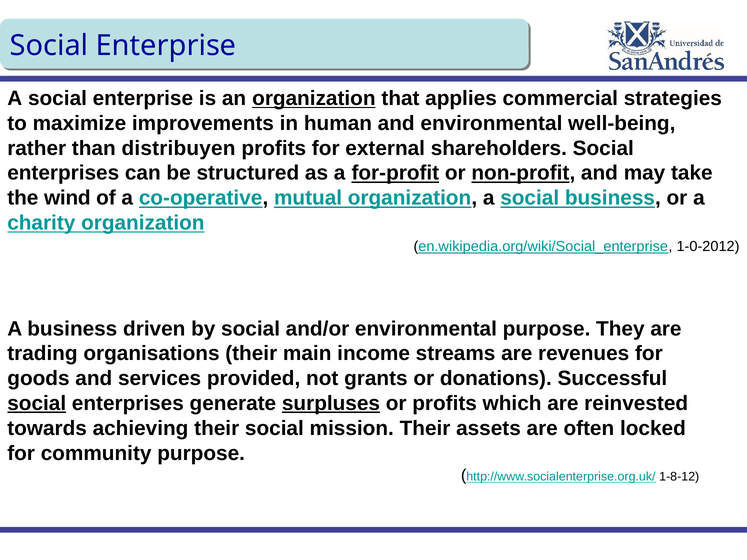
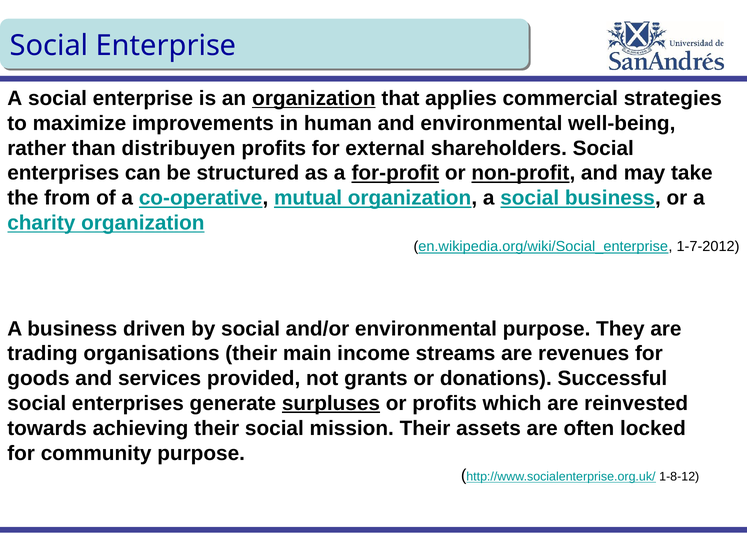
wind: wind -> from (67, 198)
1-0-2012: 1-0-2012 -> 1-7-2012 (708, 247)
social underline: present -> none (37, 404)
